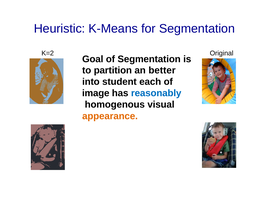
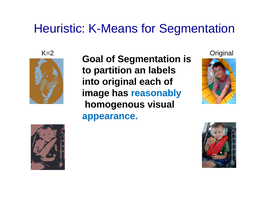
better: better -> labels (162, 70)
into student: student -> original (119, 82)
appearance colour: orange -> blue (110, 116)
